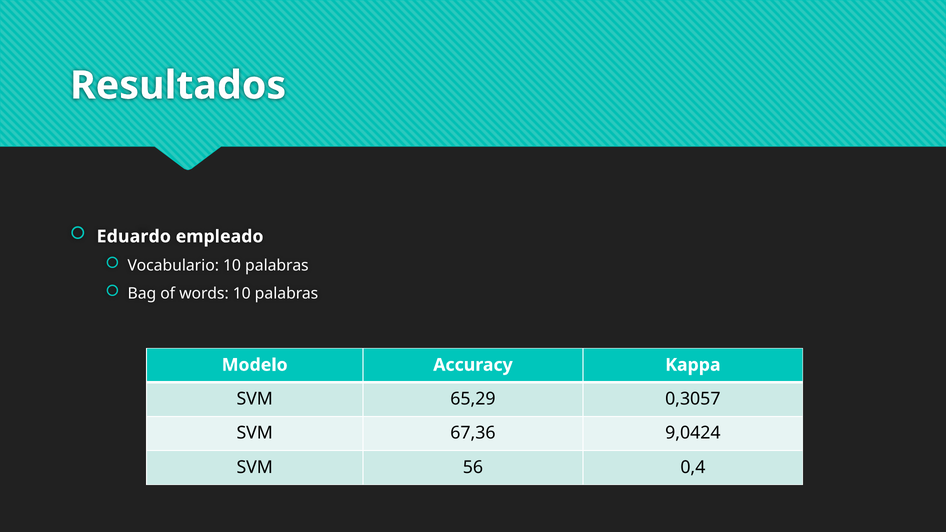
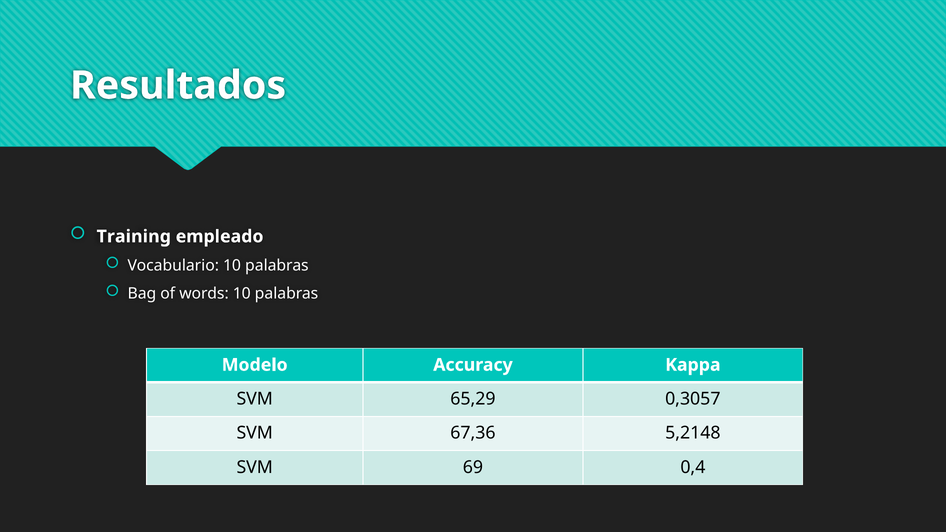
Eduardo: Eduardo -> Training (134, 237)
9,0424: 9,0424 -> 5,2148 (693, 433)
56: 56 -> 69 (473, 467)
